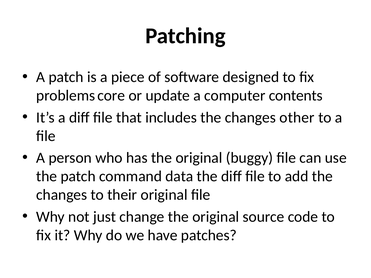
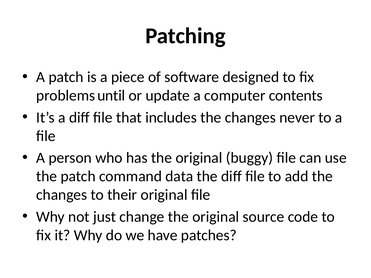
core: core -> until (111, 96)
other: other -> never (297, 118)
